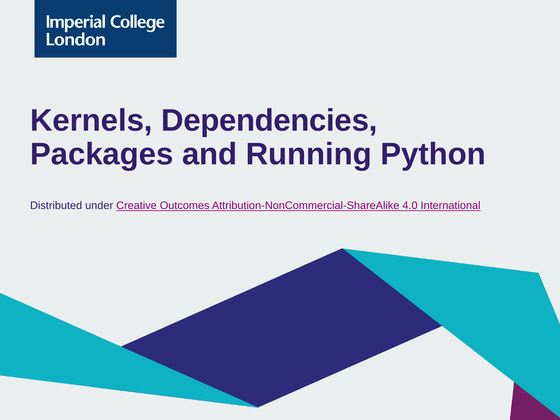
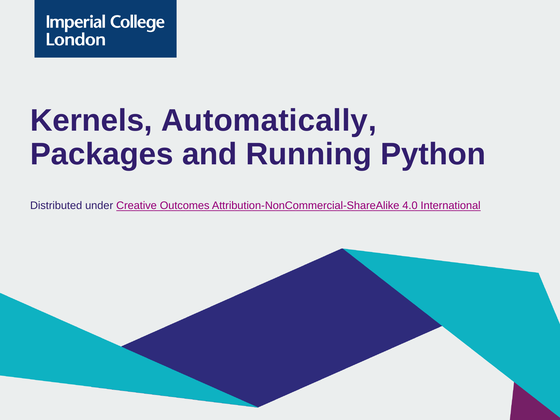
Dependencies: Dependencies -> Automatically (269, 120)
